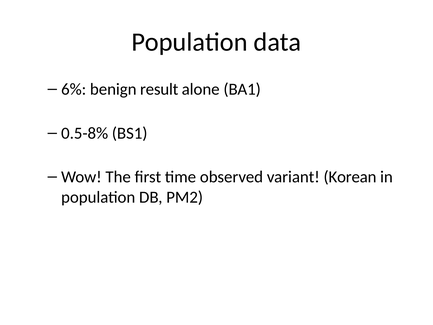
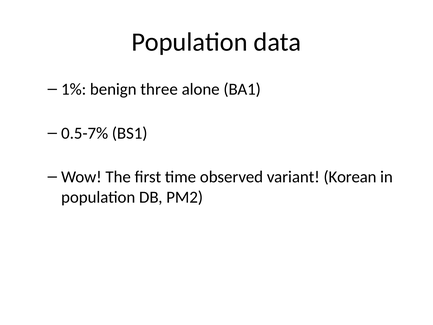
6%: 6% -> 1% (74, 89)
result: result -> three (159, 89)
0.5-8%: 0.5-8% -> 0.5-7% (85, 133)
